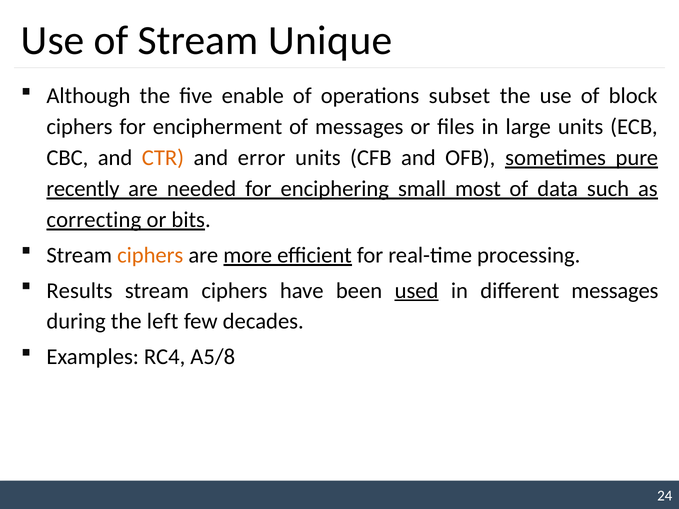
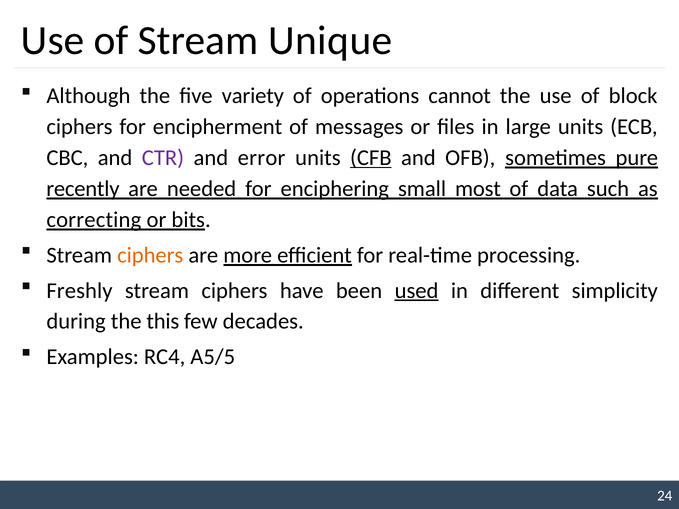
enable: enable -> variety (253, 96)
subset: subset -> cannot (460, 96)
CTR colour: orange -> purple (163, 158)
CFB underline: none -> present (371, 158)
Results: Results -> Freshly (79, 291)
different messages: messages -> simplicity (615, 291)
left: left -> this (163, 322)
A5/8: A5/8 -> A5/5 (213, 357)
